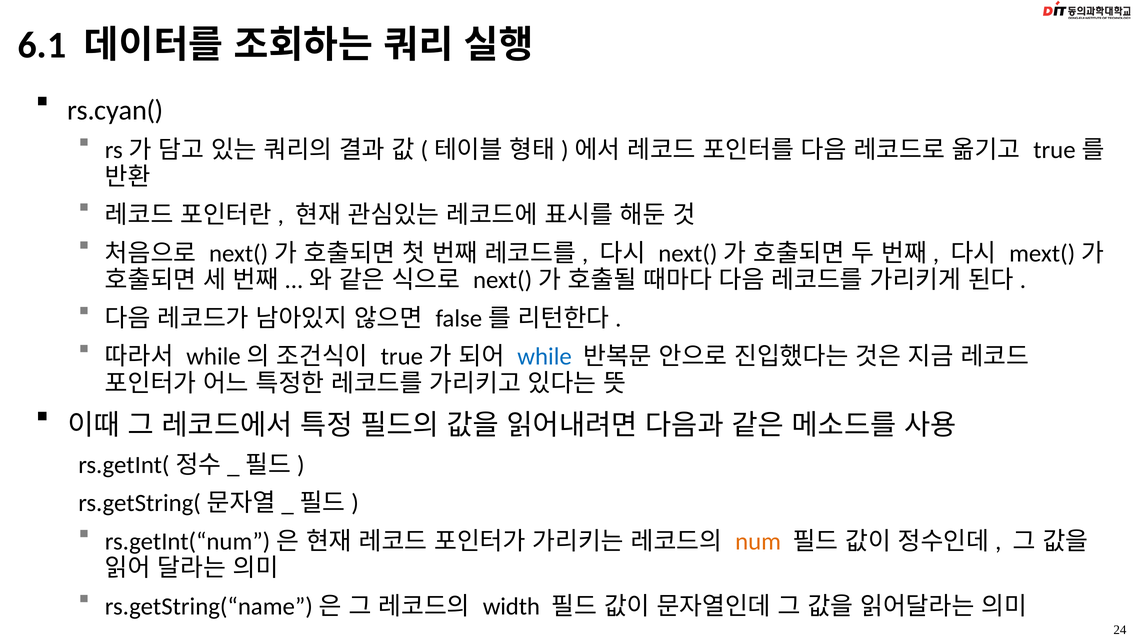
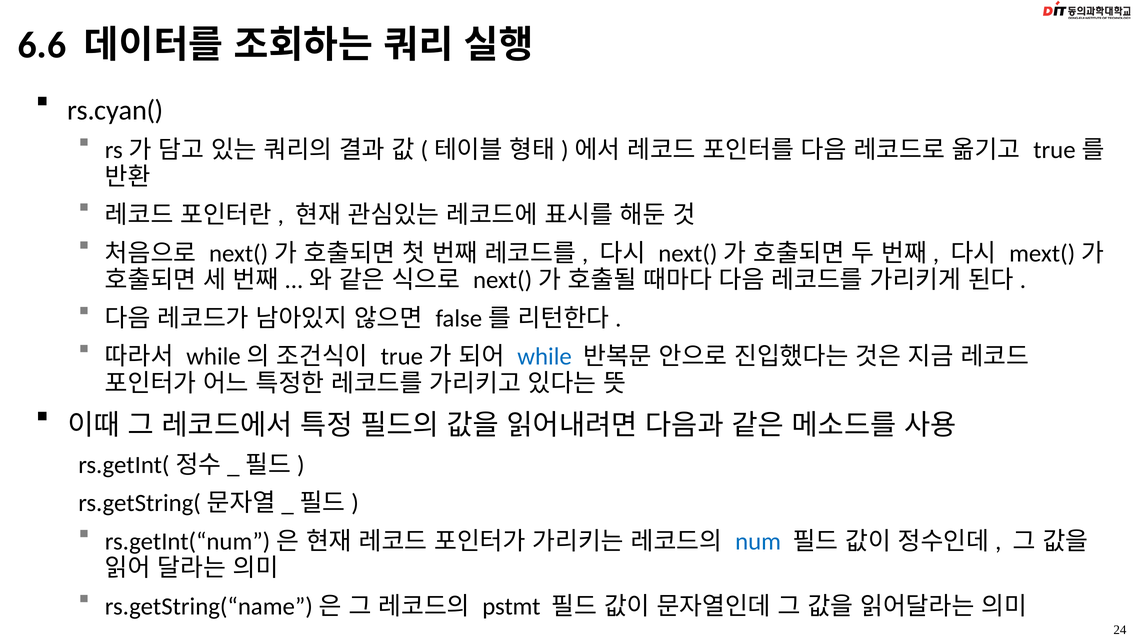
6.1: 6.1 -> 6.6 (42, 45)
num colour: orange -> blue (758, 542)
width: width -> pstmt (511, 607)
